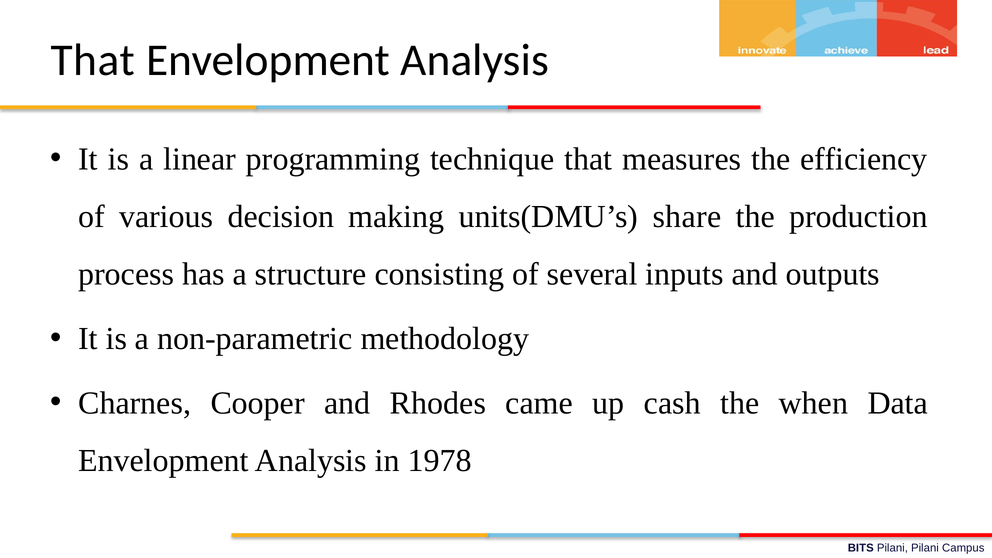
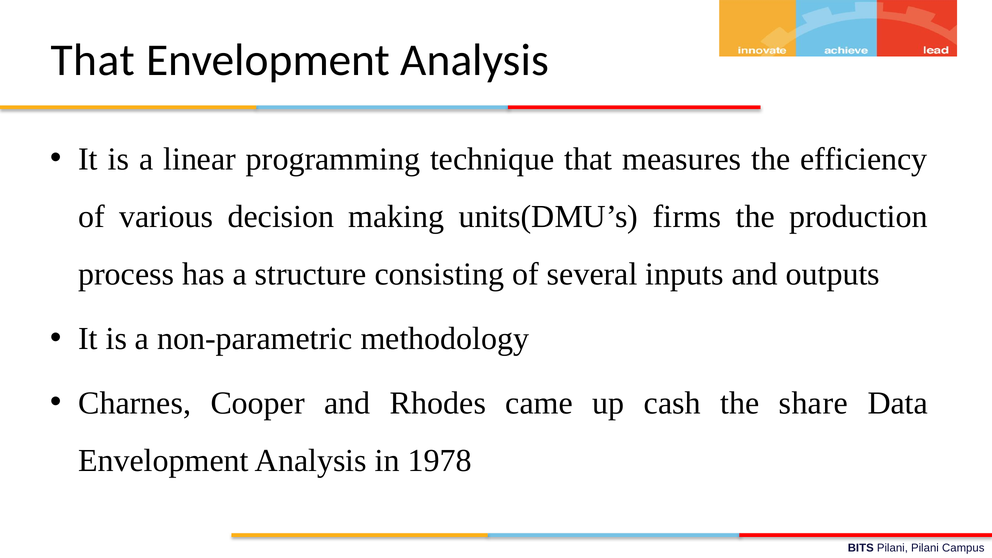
share: share -> firms (687, 217)
when: when -> share (813, 403)
